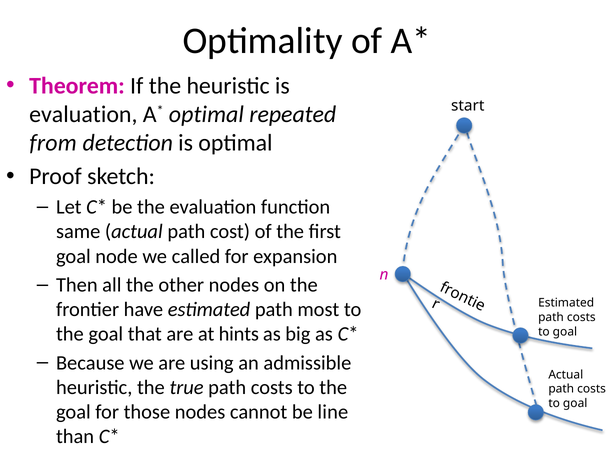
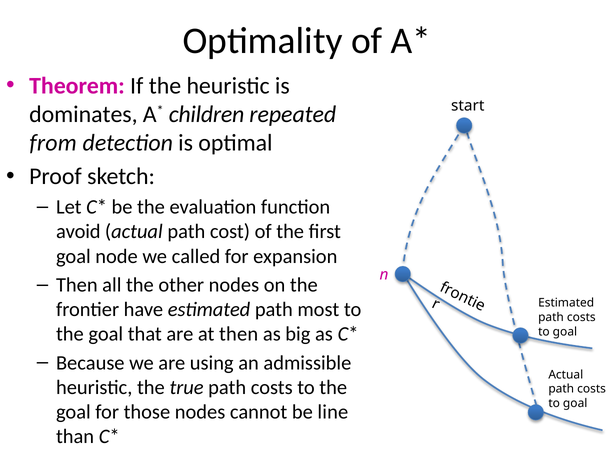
evaluation: evaluation -> dominates (83, 114)
optimal: optimal -> children (207, 114)
same: same -> avoid (78, 231)
at hints: hints -> then (239, 334)
